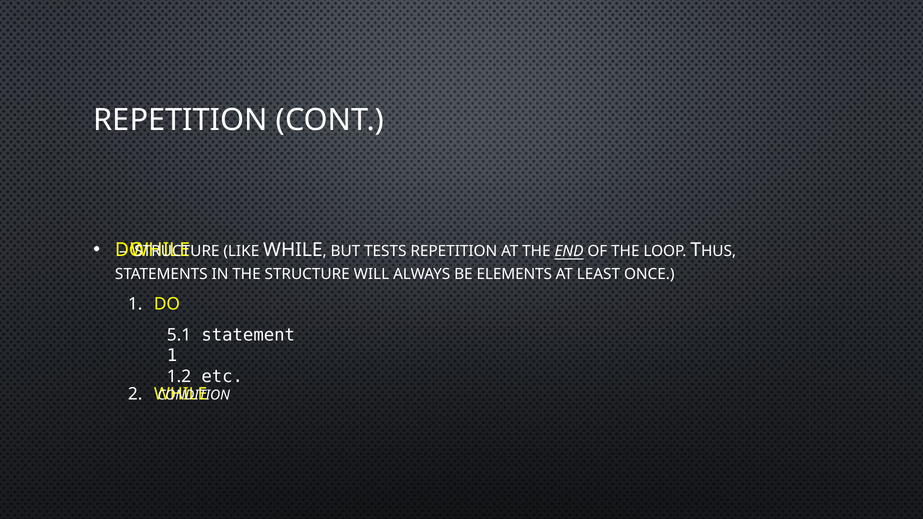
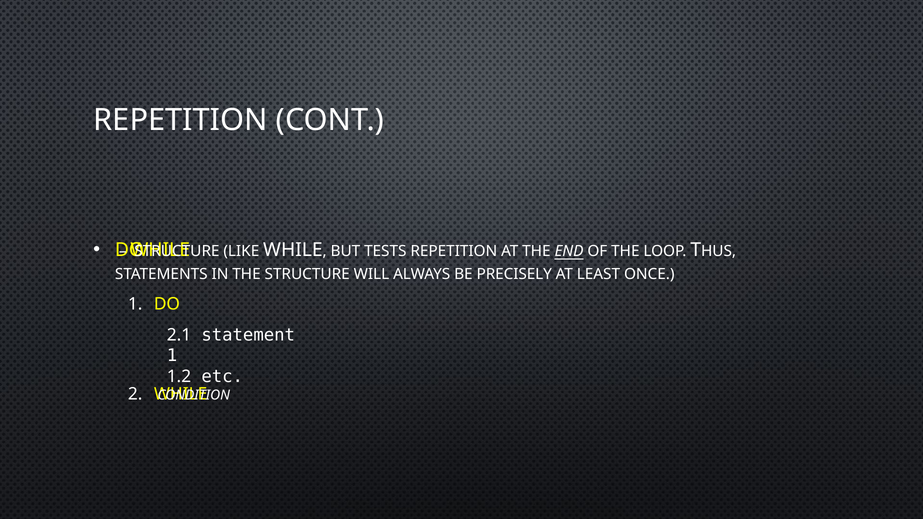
ELEMENTS: ELEMENTS -> PRECISELY (514, 274)
5.1: 5.1 -> 2.1 (179, 335)
